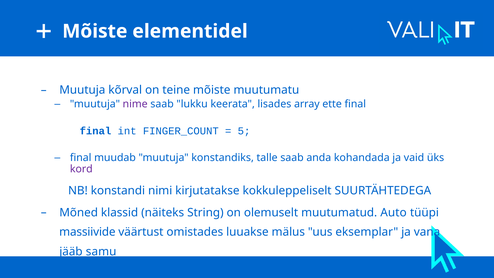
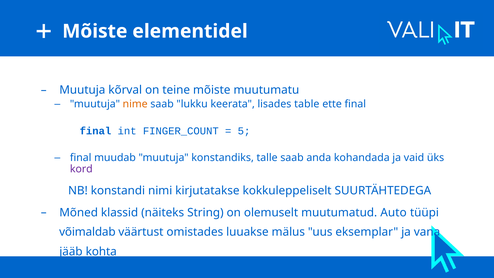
nime colour: purple -> orange (135, 104)
array: array -> table (307, 104)
massiivide: massiivide -> võimaldab (87, 232)
samu: samu -> kohta (101, 252)
